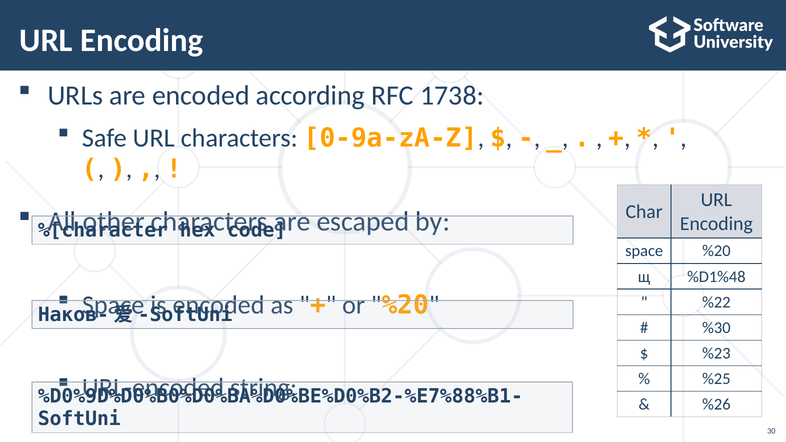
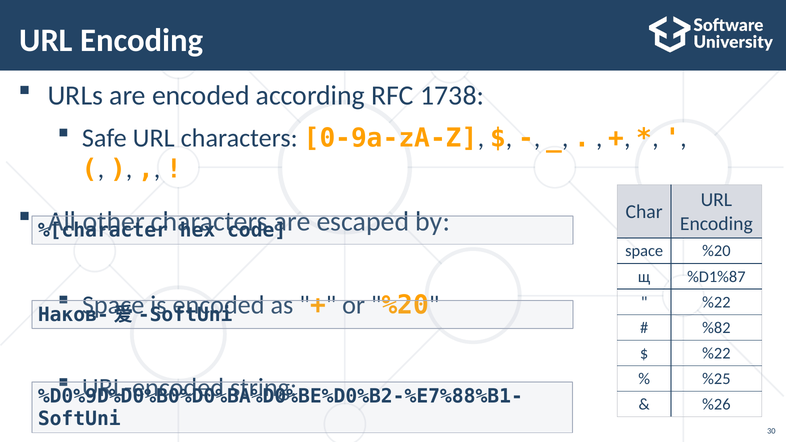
%D1%48: %D1%48 -> %D1%87 (716, 277)
%30: %30 -> %82 (716, 328)
%23: %23 -> %22 (716, 353)
